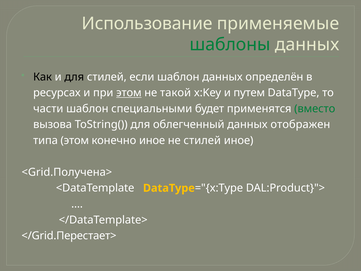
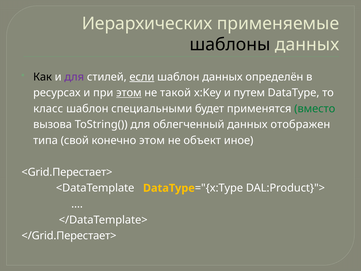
Использование: Использование -> Иерархических (147, 24)
шаблоны colour: green -> black (230, 45)
для colour: black -> purple (74, 77)
если underline: none -> present (142, 77)
части: части -> класс (48, 109)
типа этом: этом -> свой (75, 140)
конечно иное: иное -> этом (152, 140)
не стилей: стилей -> объект (202, 140)
<Grid.Получена>: <Grid.Получена> -> <Grid.Перестает> (67, 172)
